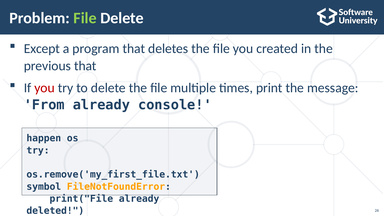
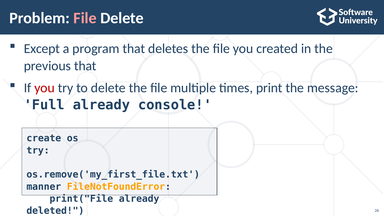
File colour: light green -> pink (85, 18)
From: From -> Full (44, 105)
happen: happen -> create (44, 138)
symbol: symbol -> manner (44, 187)
